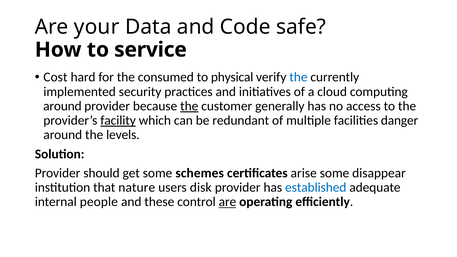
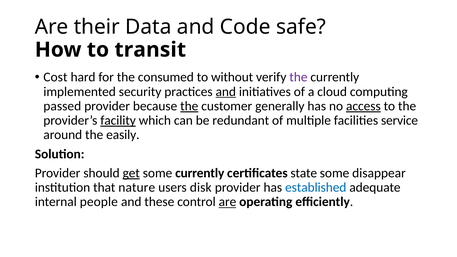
your: your -> their (97, 27)
service: service -> transit (150, 50)
physical: physical -> without (232, 77)
the colour: blue -> purple (298, 77)
and underline: none -> present (226, 92)
around: around -> passed (62, 106)
access underline: none -> present (363, 106)
danger: danger -> service (400, 120)
levels: levels -> easily (123, 135)
get underline: none -> present (131, 173)
some schemes: schemes -> currently (200, 173)
arise: arise -> state (304, 173)
